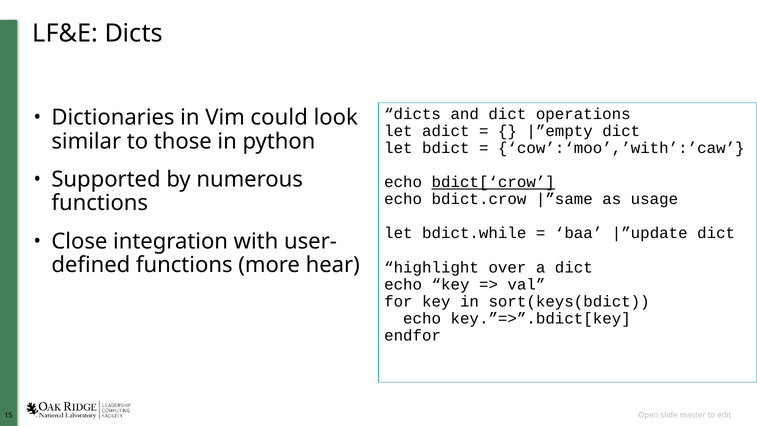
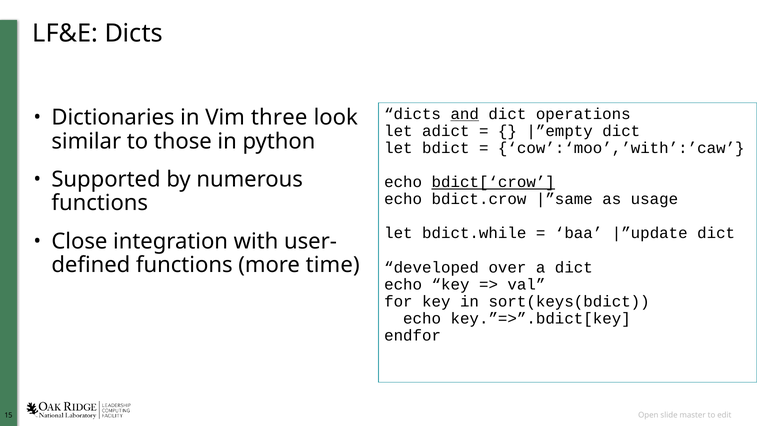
and underline: none -> present (465, 114)
could: could -> three (279, 117)
hear: hear -> time (333, 265)
highlight: highlight -> developed (432, 267)
